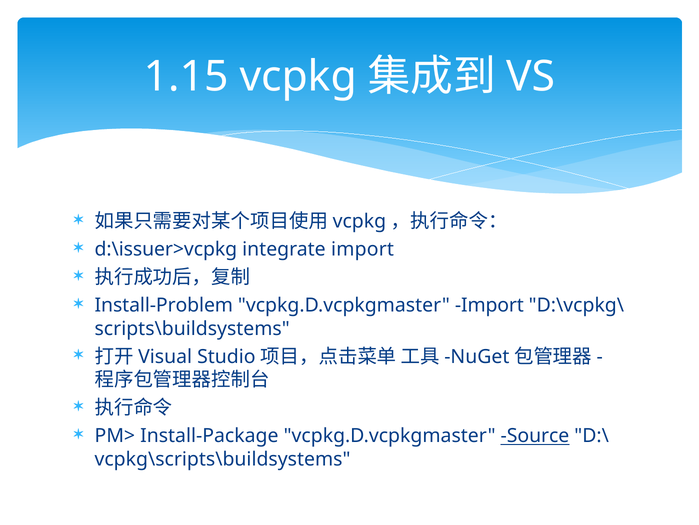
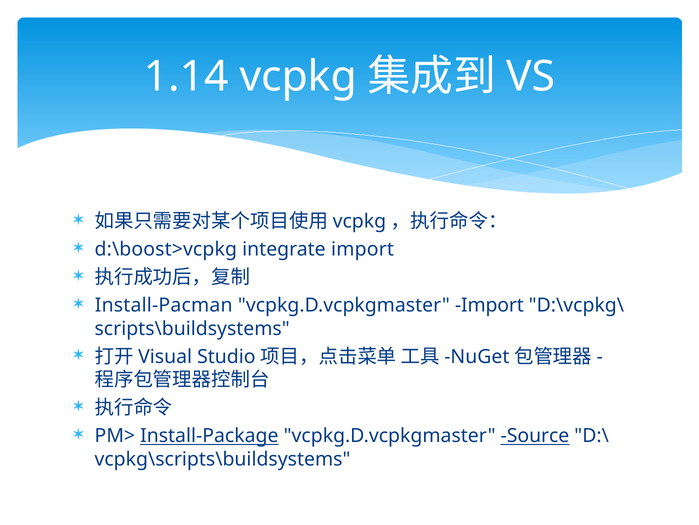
1.15: 1.15 -> 1.14 (186, 77)
d:\issuer>vcpkg: d:\issuer>vcpkg -> d:\boost>vcpkg (166, 249)
Install-Problem: Install-Problem -> Install-Pacman (164, 305)
Install-Package underline: none -> present (209, 435)
